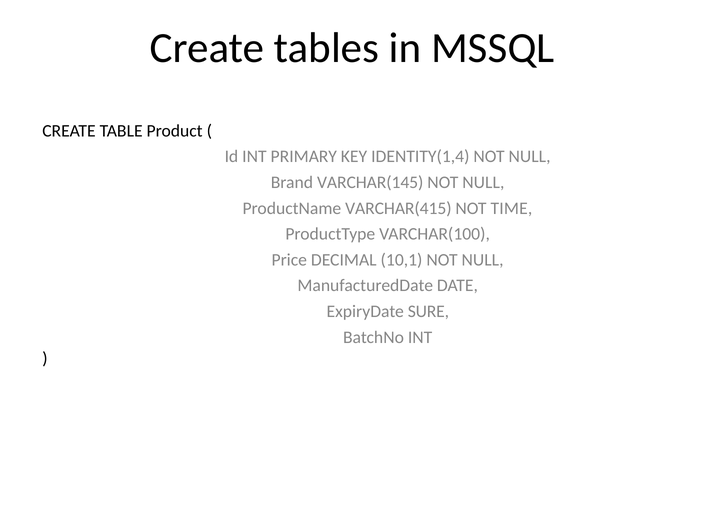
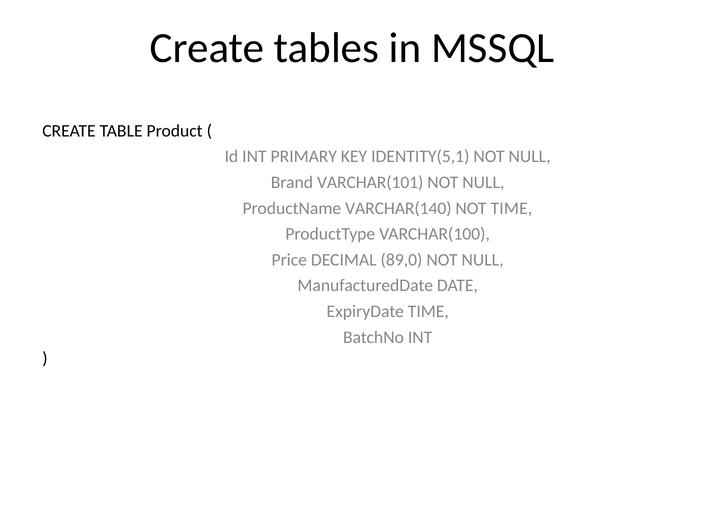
IDENTITY(1,4: IDENTITY(1,4 -> IDENTITY(5,1 (420, 157)
VARCHAR(145: VARCHAR(145 -> VARCHAR(101 (370, 183)
VARCHAR(415: VARCHAR(415 -> VARCHAR(140 (398, 209)
10,1: 10,1 -> 89,0 (402, 260)
ExpiryDate SURE: SURE -> TIME (428, 312)
